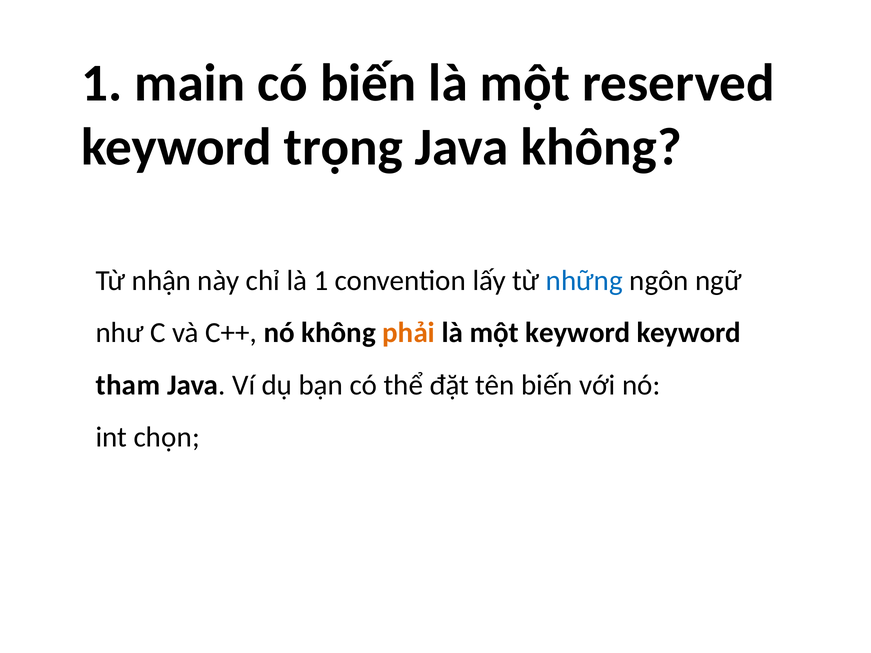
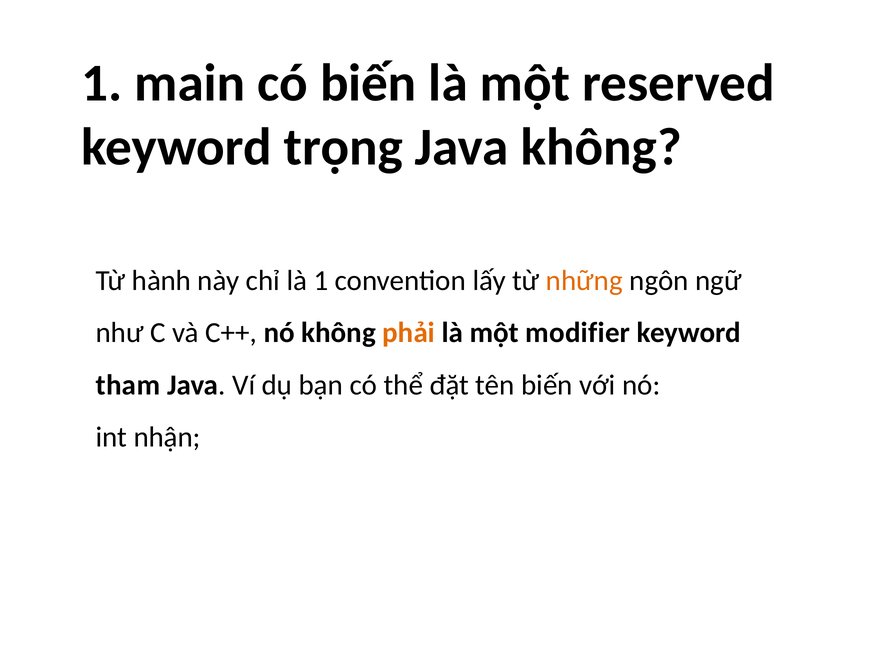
nhận: nhận -> hành (162, 281)
những colour: blue -> orange (584, 281)
một keyword: keyword -> modifier (578, 333)
chọn: chọn -> nhận (167, 437)
